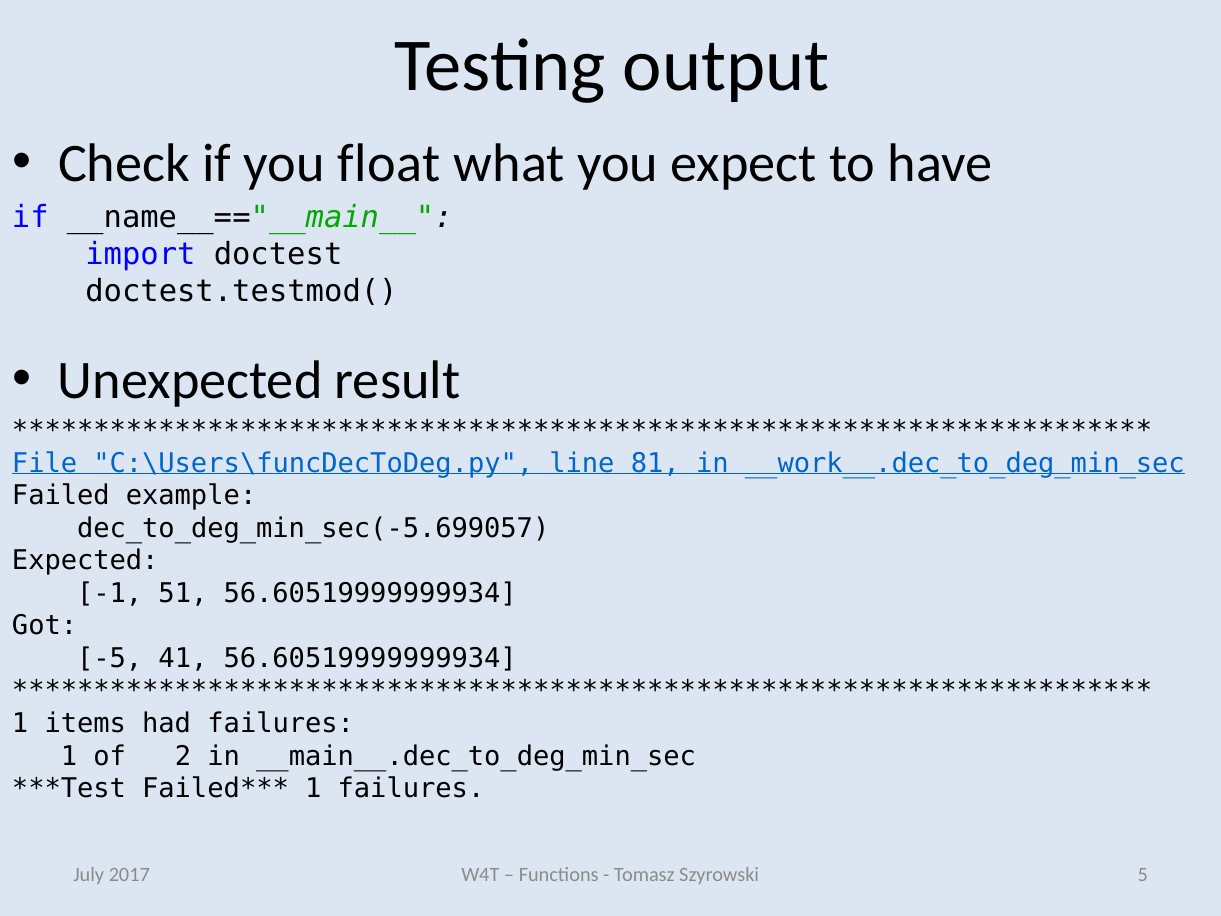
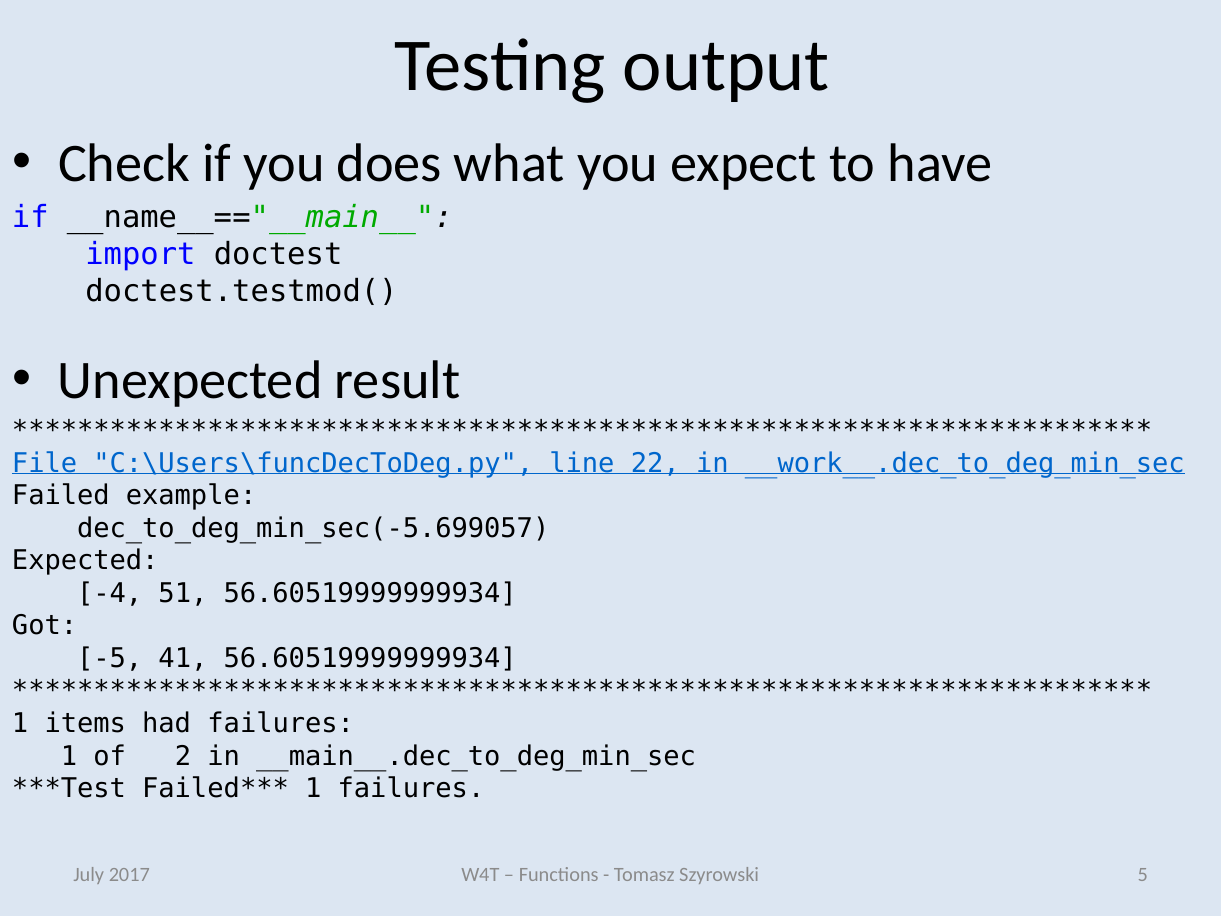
float: float -> does (389, 163)
81: 81 -> 22 (655, 463)
-1: -1 -> -4 (110, 593)
